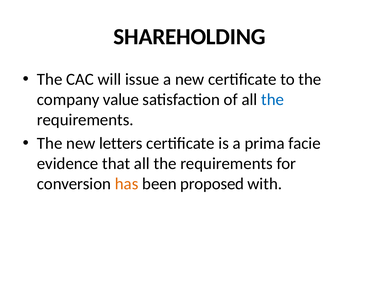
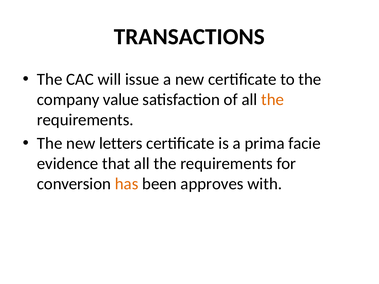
SHAREHOLDING: SHAREHOLDING -> TRANSACTIONS (189, 37)
the colour: blue -> orange (273, 100)
proposed: proposed -> approves (212, 184)
